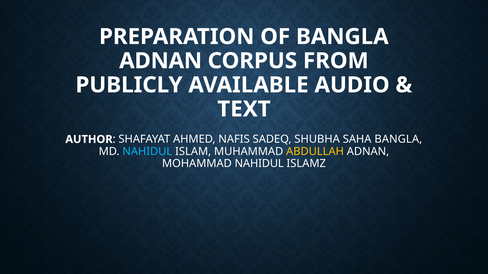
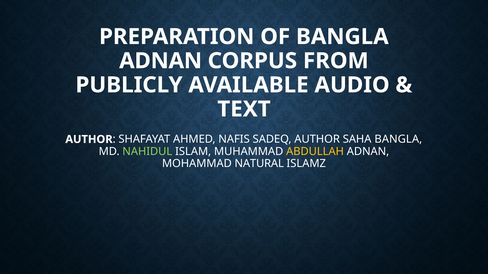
SADEQ SHUBHA: SHUBHA -> AUTHOR (317, 140)
NAHIDUL colour: light blue -> light green (147, 152)
MOHAMMAD NAHIDUL: NAHIDUL -> NATURAL (259, 164)
